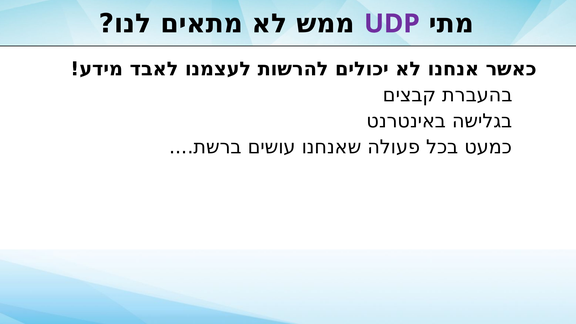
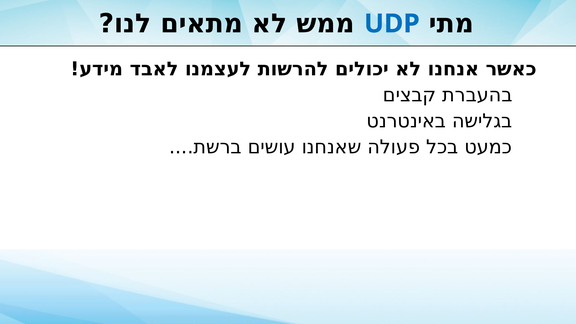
UDP colour: purple -> blue (392, 24)
